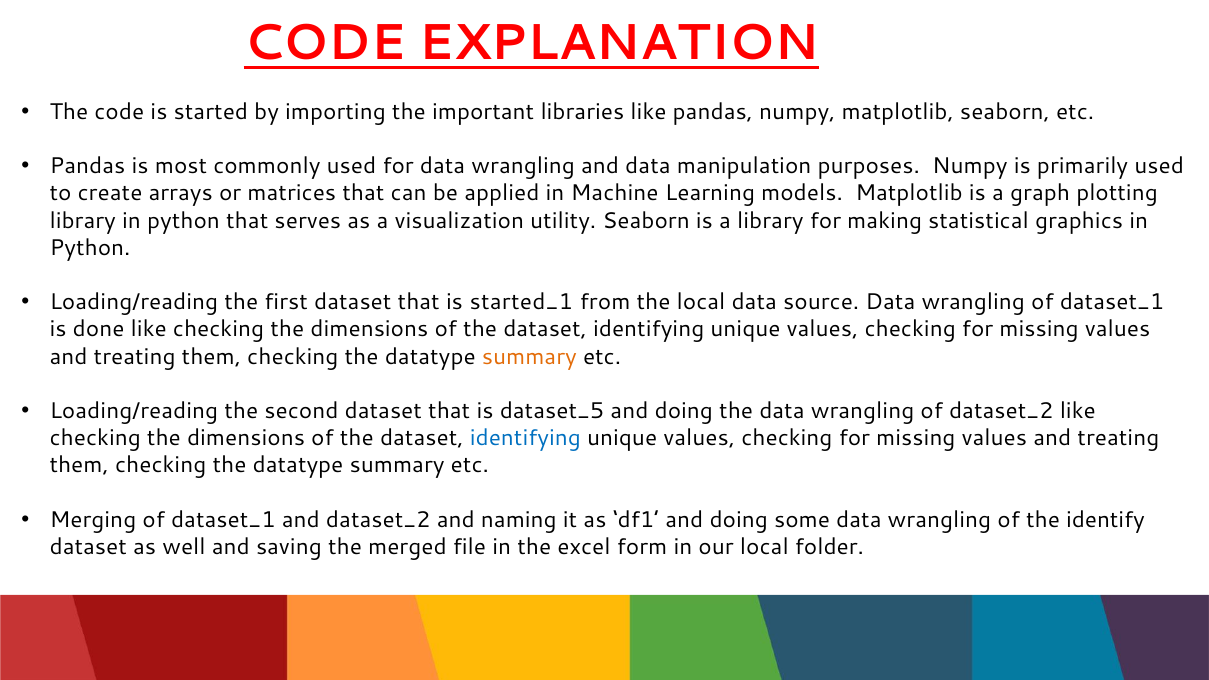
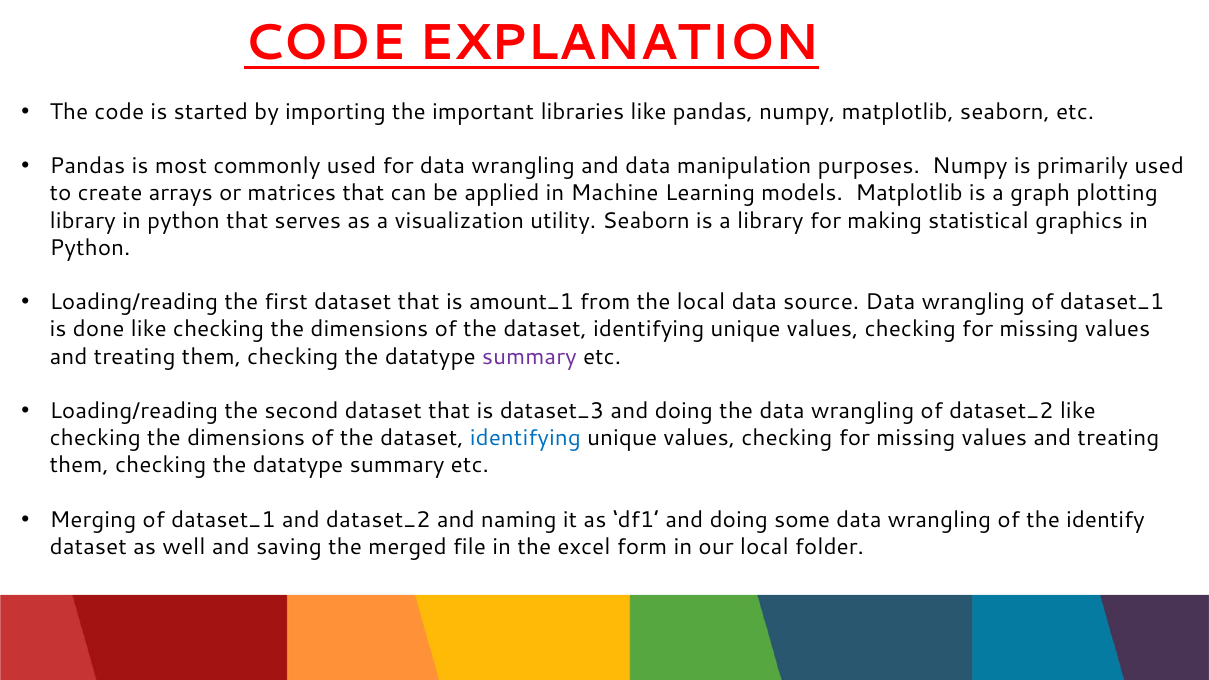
started_1: started_1 -> amount_1 (522, 302)
summary colour: orange -> purple (529, 357)
dataset_5: dataset_5 -> dataset_3 (552, 411)
